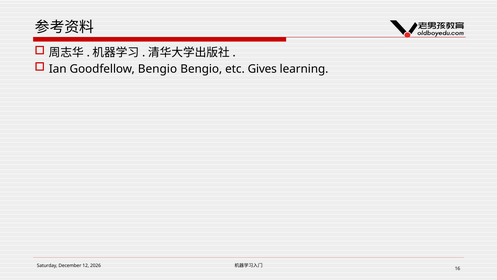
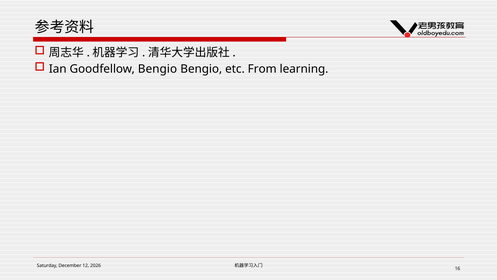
Gives: Gives -> From (262, 69)
